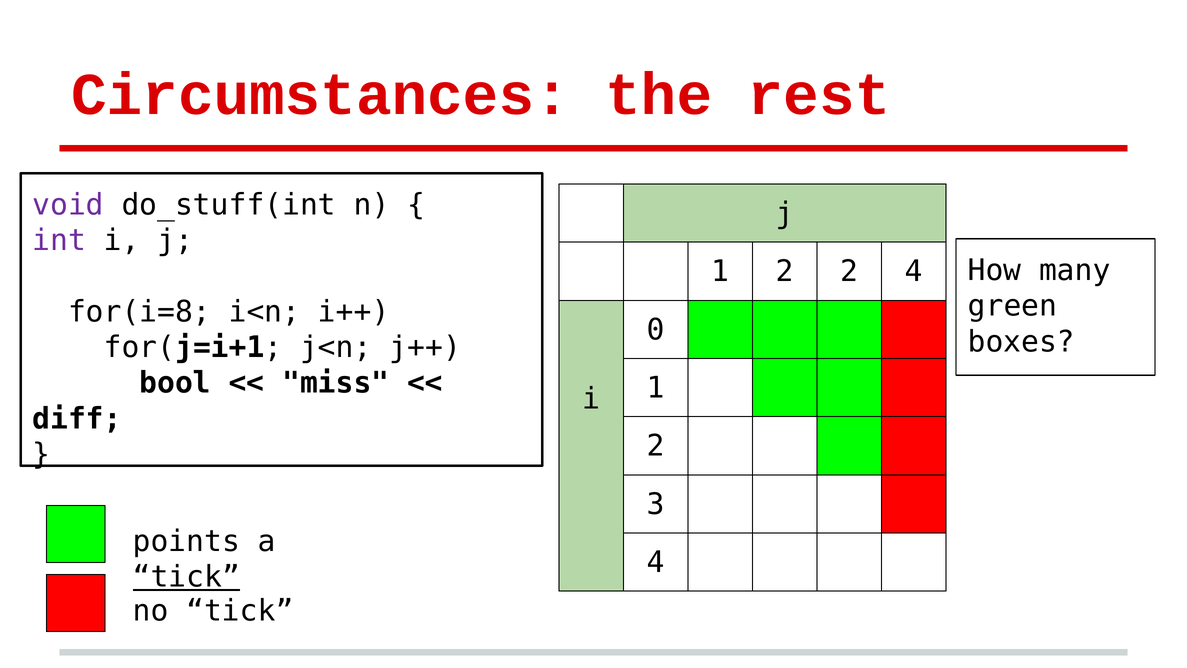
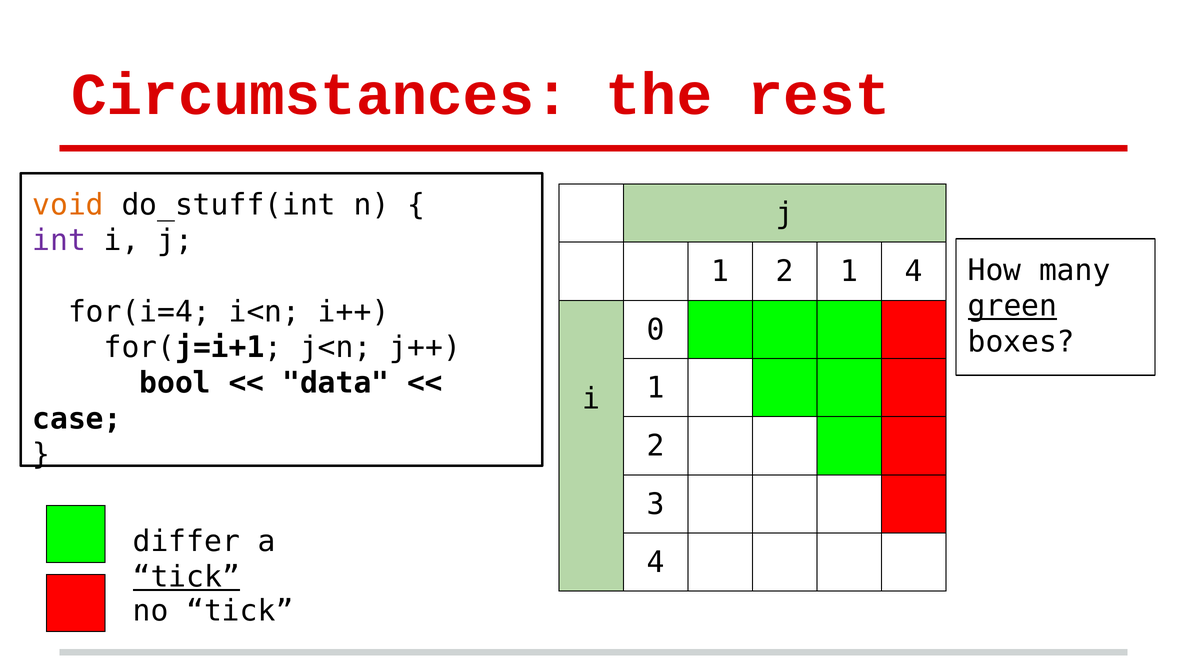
void colour: purple -> orange (68, 205)
2 2: 2 -> 1 (849, 272)
green underline: none -> present (1012, 306)
for(i=8: for(i=8 -> for(i=4 (139, 312)
miss: miss -> data (336, 383)
diff: diff -> case (77, 419)
points: points -> differ (186, 541)
